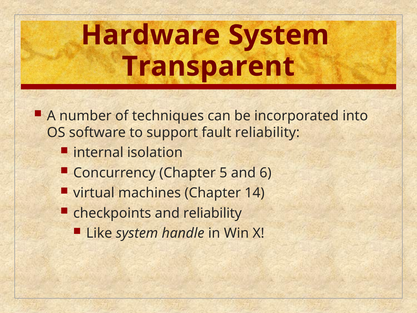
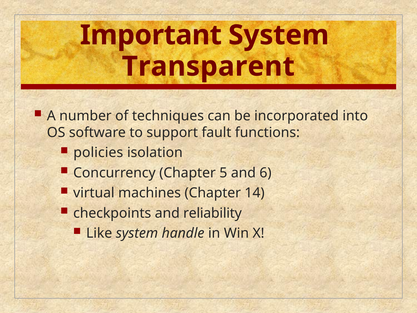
Hardware: Hardware -> Important (151, 35)
fault reliability: reliability -> functions (267, 132)
internal: internal -> policies (98, 152)
